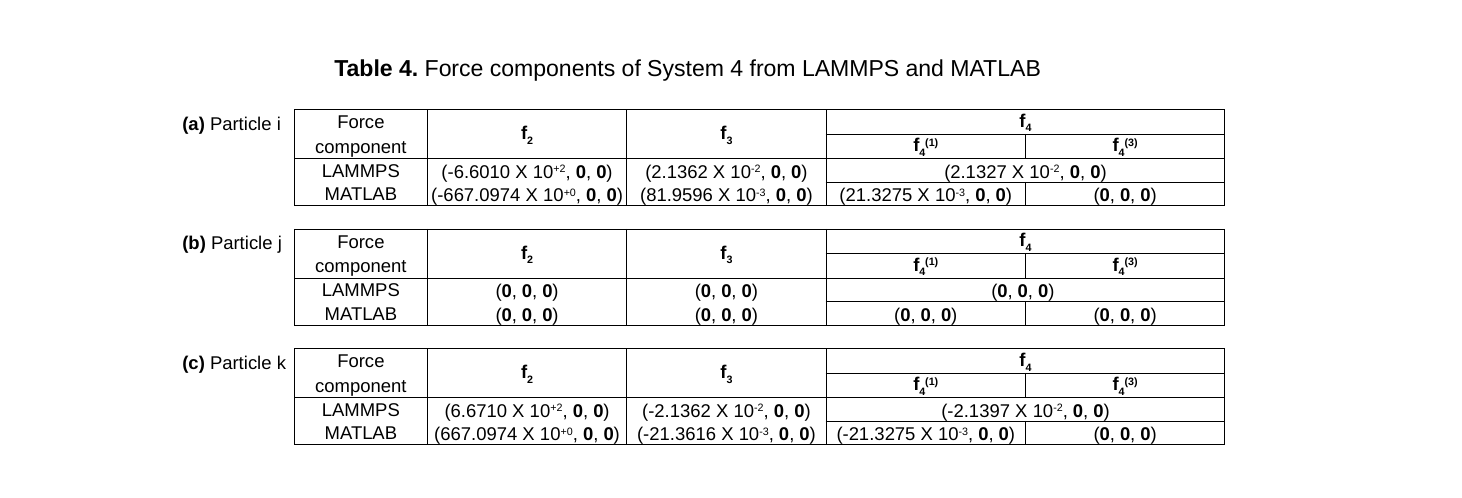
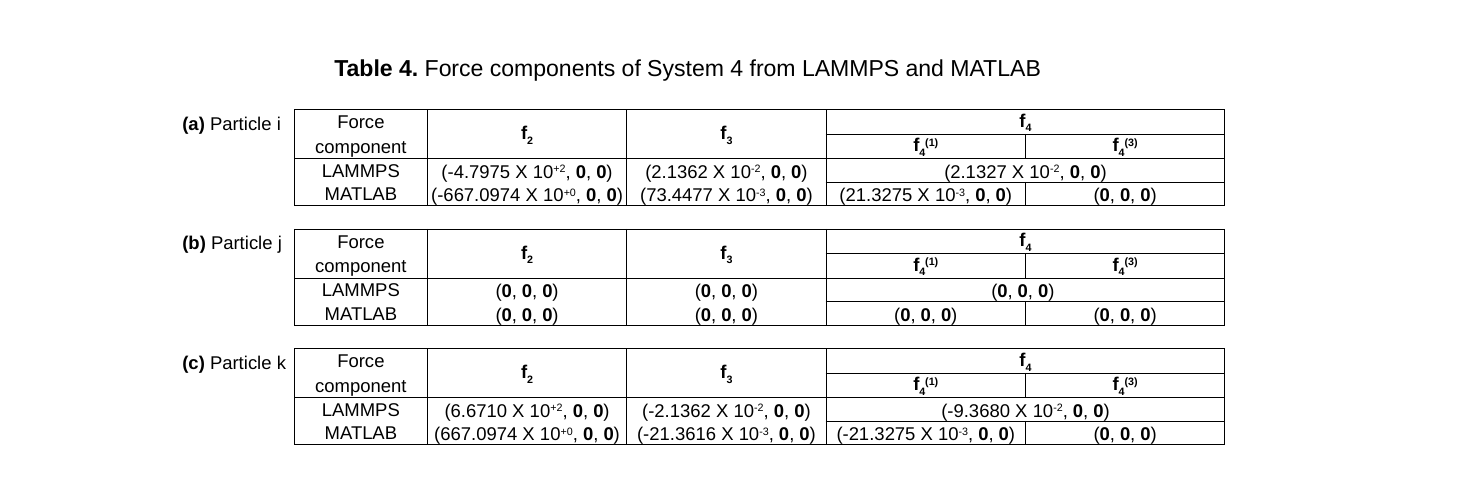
-6.6010: -6.6010 -> -4.7975 (476, 172)
81.9596: 81.9596 -> 73.4477 (677, 196)
-2.1397: -2.1397 -> -9.3680 (976, 412)
